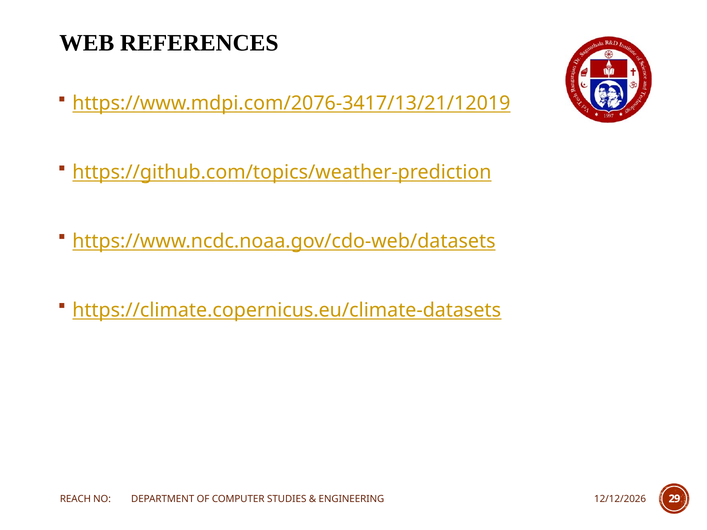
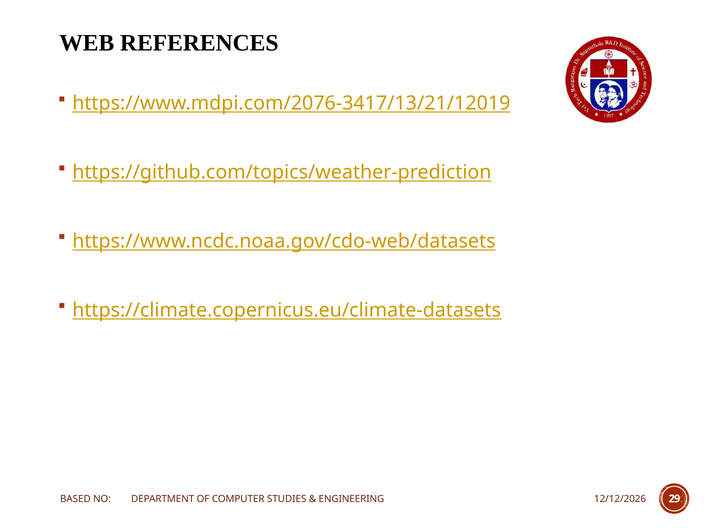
REACH: REACH -> BASED (75, 499)
